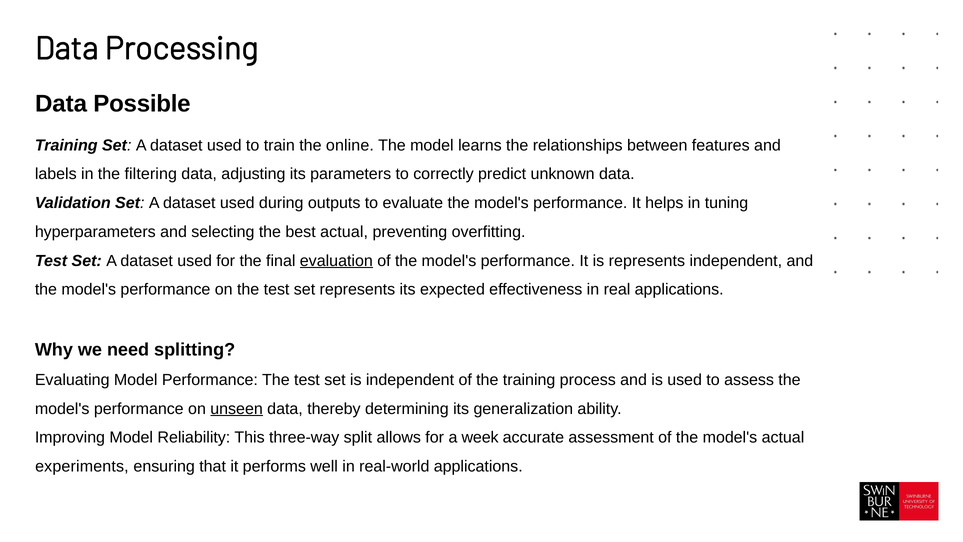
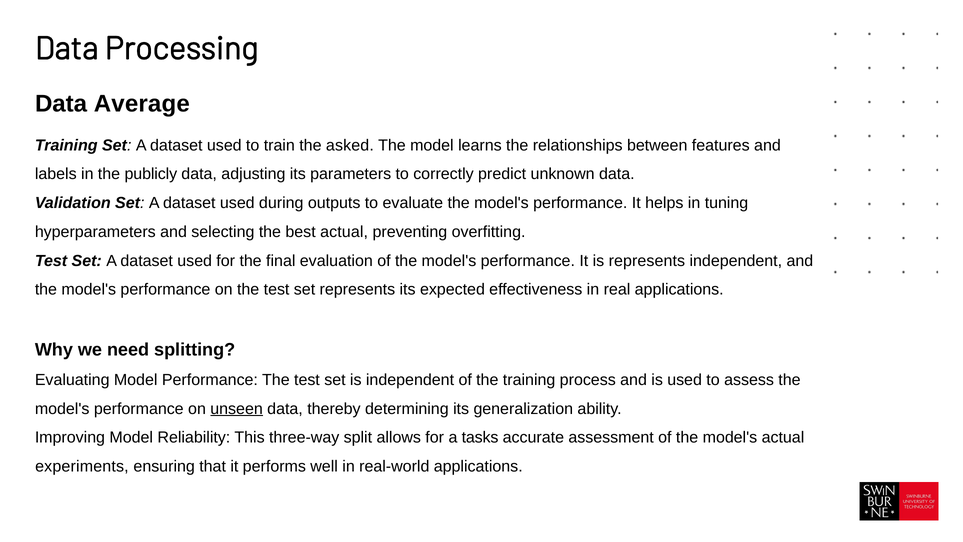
Possible: Possible -> Average (142, 104)
online: online -> asked (350, 145)
filtering: filtering -> publicly (151, 174)
evaluation underline: present -> none (336, 261)
week: week -> tasks (480, 437)
